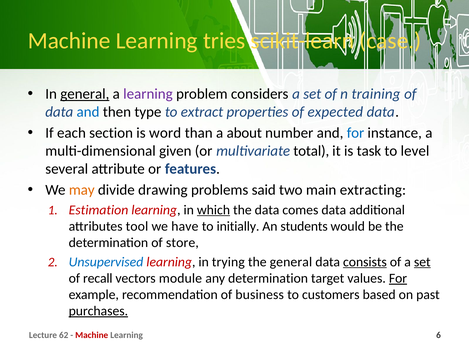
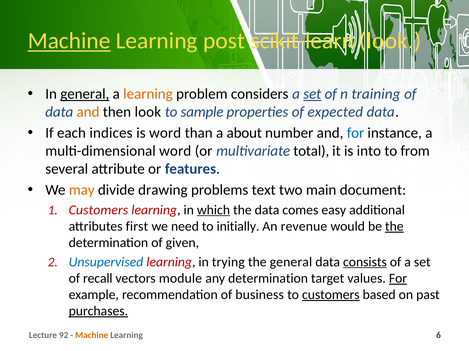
Machine underline: none -> present (69, 41)
tries: tries -> post (224, 41)
scikit-learn case: case -> look (390, 41)
learning colour: purple -> orange (148, 94)
set underline: none -> present (312, 94)
and colour: blue -> orange (88, 112)
then type: type -> look (148, 112)
extract: extract -> sample (202, 112)
section: section -> indices (111, 133)
multi-dimensional given: given -> word (175, 151)
task: task -> into (369, 151)
level: level -> from (415, 151)
said: said -> text (264, 190)
extracting: extracting -> document (373, 190)
Estimation: Estimation -> Customers (98, 210)
comes data: data -> easy (334, 210)
tool: tool -> first (137, 227)
have: have -> need (185, 227)
students: students -> revenue (304, 227)
the underline: none -> present (394, 227)
store: store -> given (182, 243)
set underline: present -> none (422, 262)
customers underline: none -> present (331, 295)
62: 62 -> 92 (64, 336)
Machine colour: red -> orange (92, 336)
